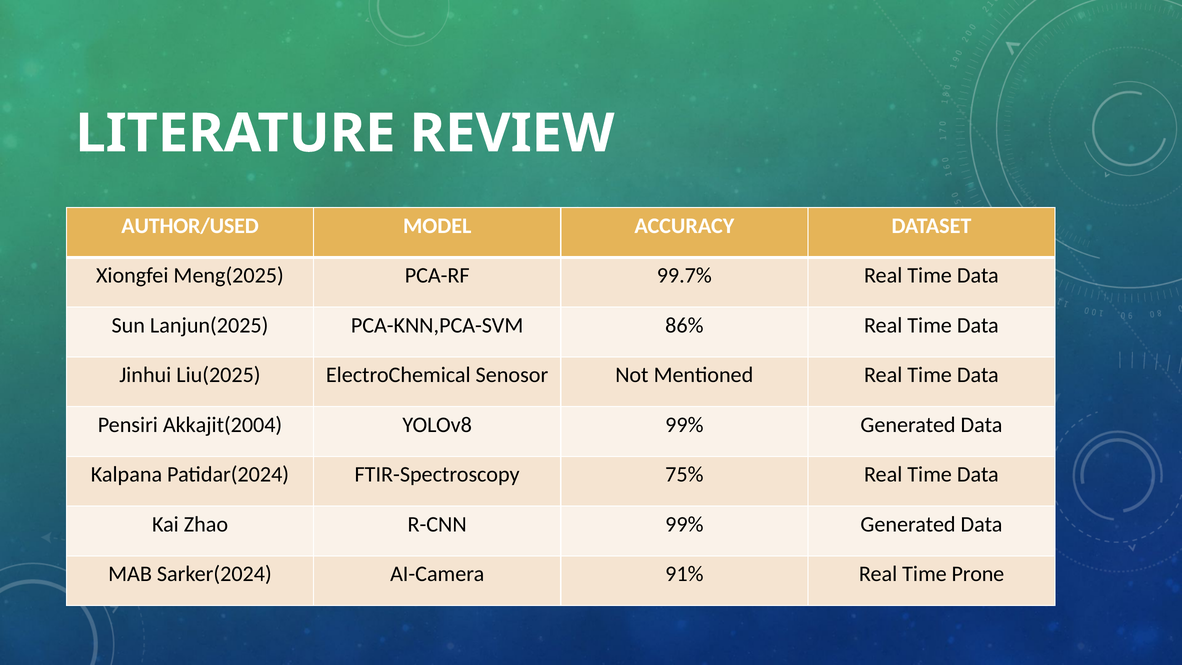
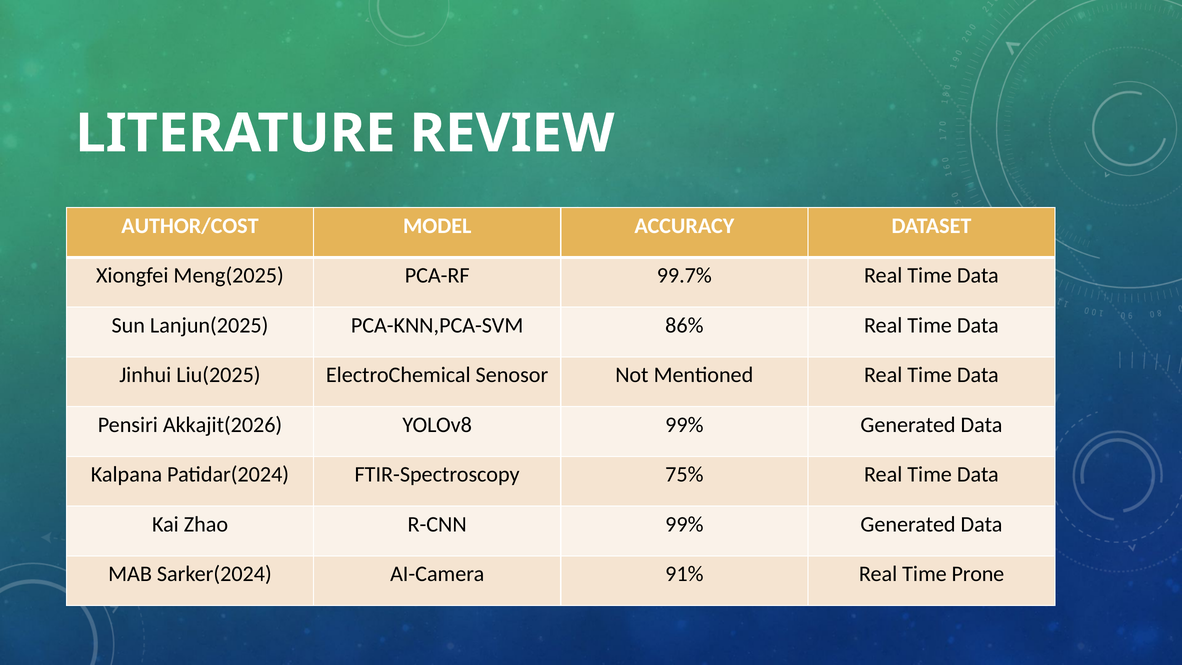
AUTHOR/USED: AUTHOR/USED -> AUTHOR/COST (190, 226)
Akkajit(2004: Akkajit(2004 -> Akkajit(2026 (223, 425)
